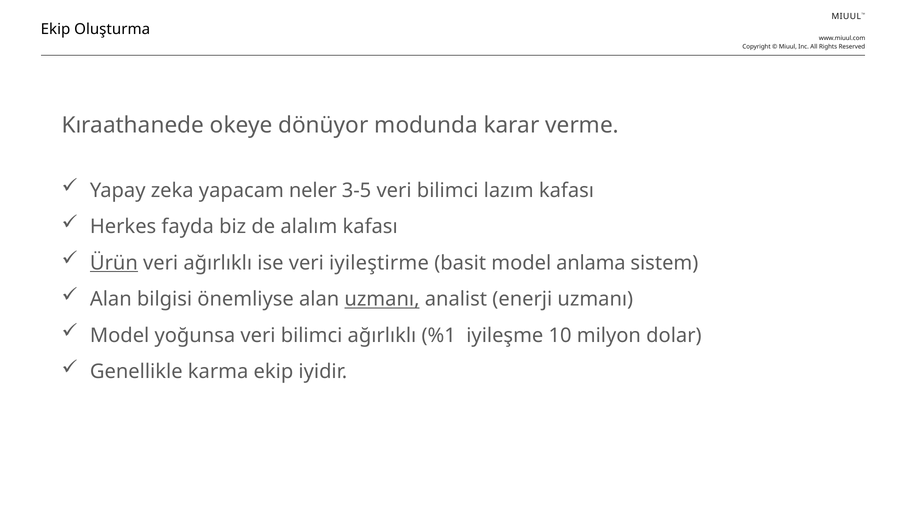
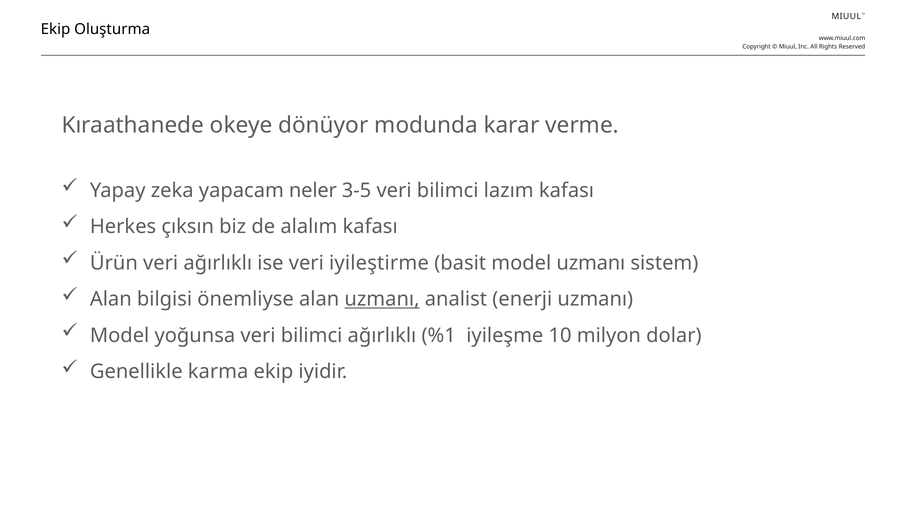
fayda: fayda -> çıksın (188, 227)
Ürün underline: present -> none (114, 263)
model anlama: anlama -> uzmanı (591, 263)
